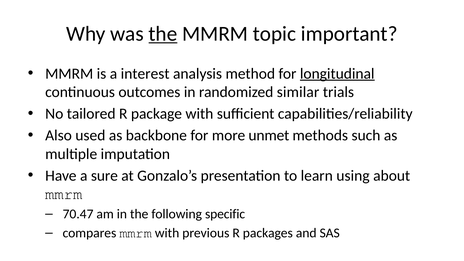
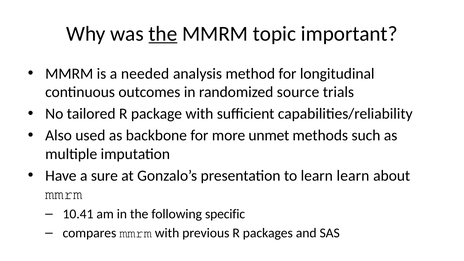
interest: interest -> needed (145, 74)
longitudinal underline: present -> none (337, 74)
similar: similar -> source (298, 92)
learn using: using -> learn (353, 176)
70.47: 70.47 -> 10.41 (78, 214)
